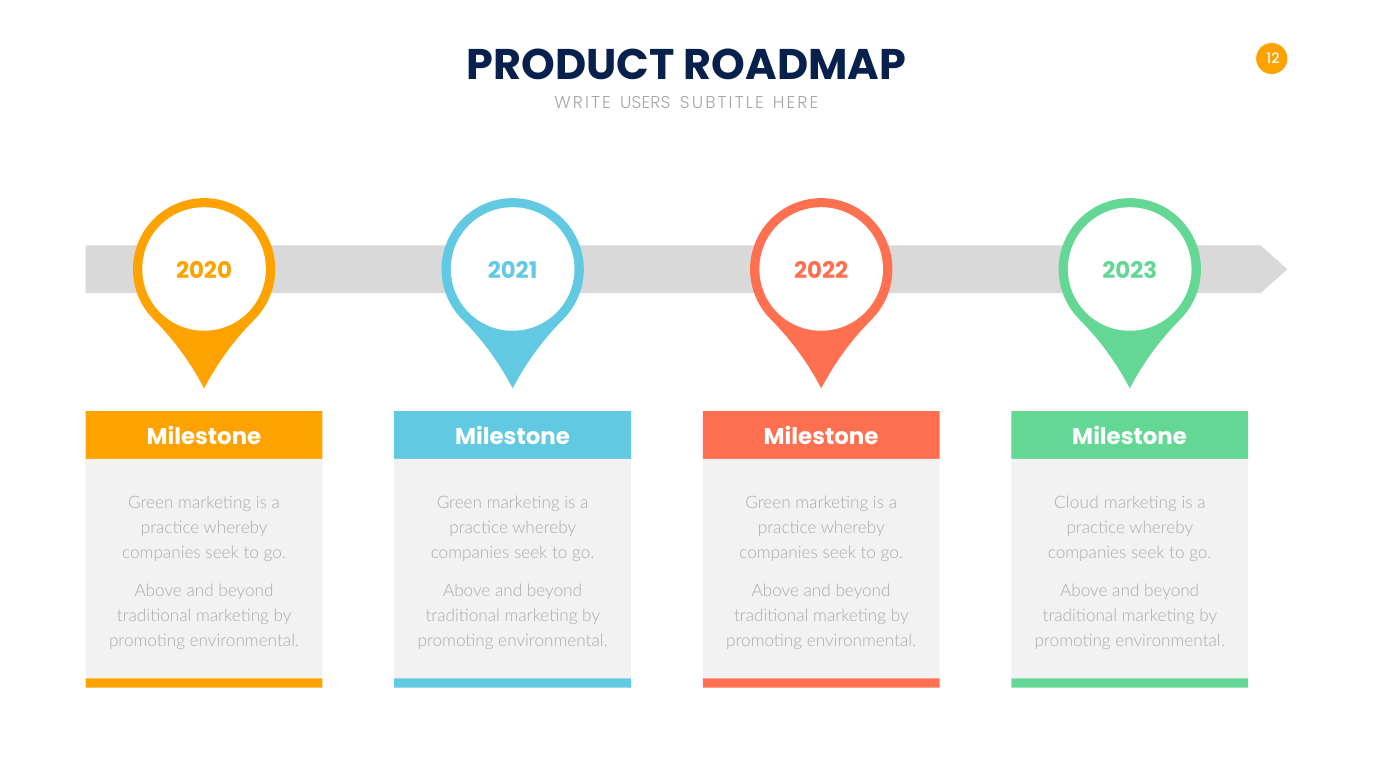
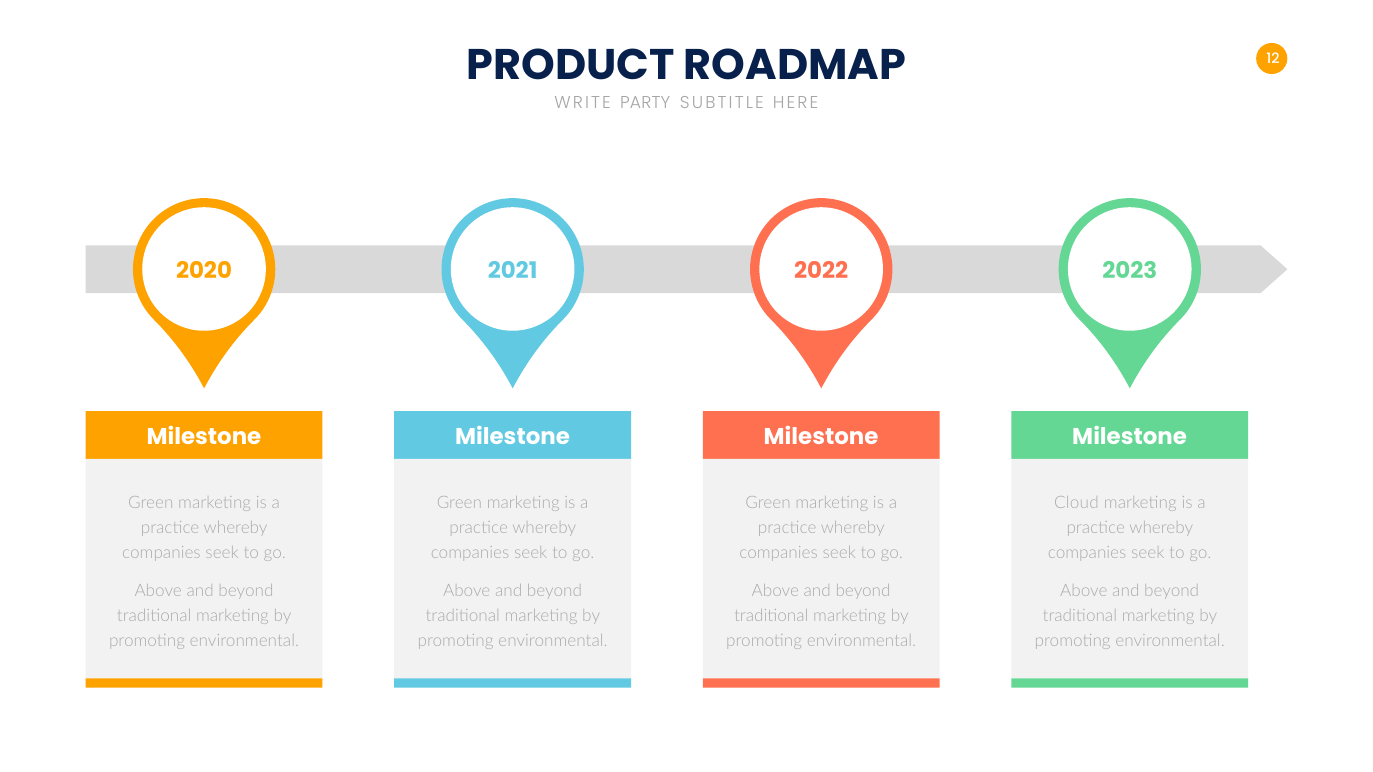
USERS: USERS -> PARTY (645, 103)
